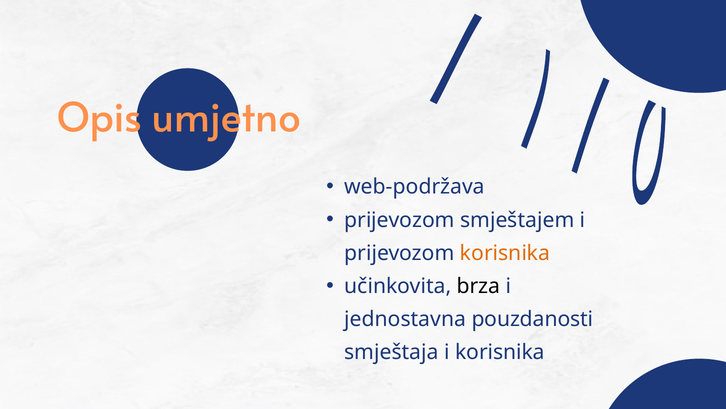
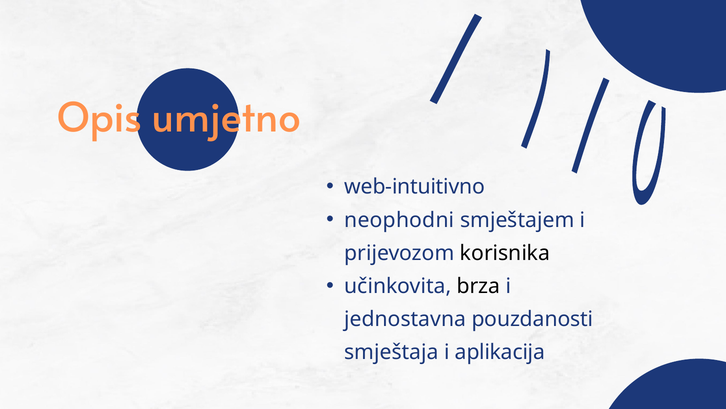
web-podržava: web-podržava -> web-intuitivno (415, 187)
prijevozom: prijevozom -> neophodni (399, 220)
korisnika colour: orange -> black (505, 253)
i korisnika: korisnika -> aplikacija (500, 352)
